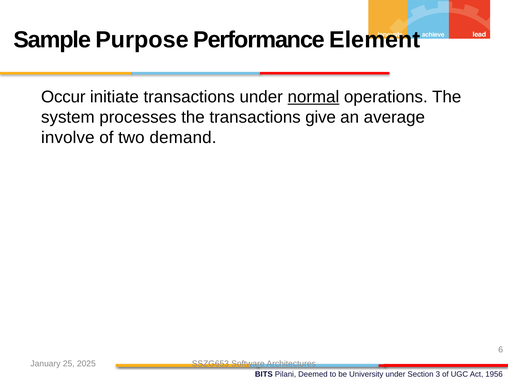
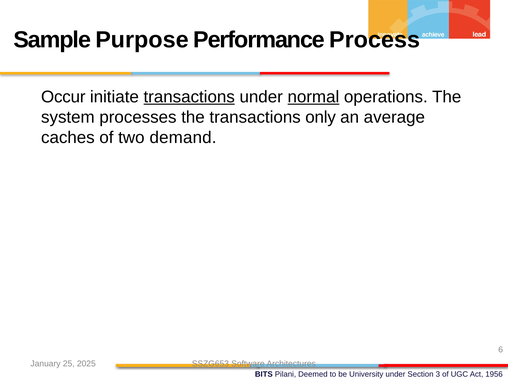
Element: Element -> Process (375, 40)
transactions underline: none -> present (189, 97)
give: give -> only (321, 117)
involve: involve -> caches (68, 138)
